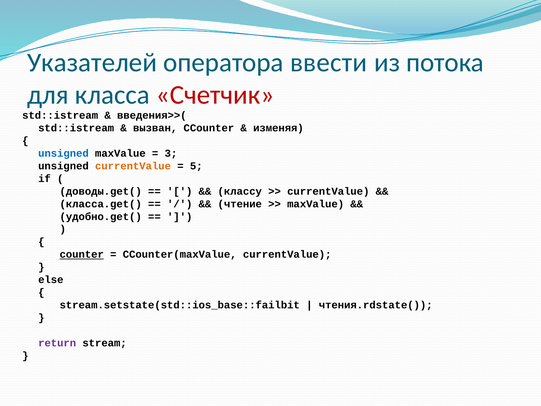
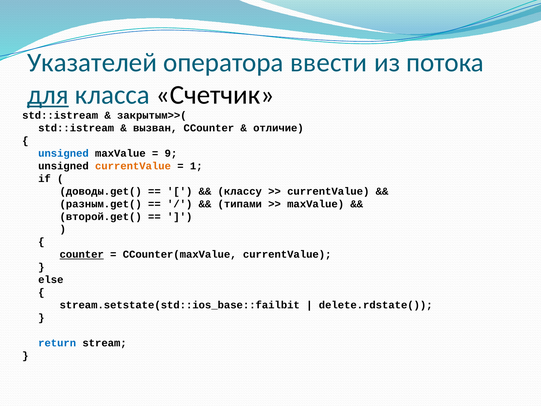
для underline: none -> present (48, 95)
Счетчик colour: red -> black (215, 95)
введения>>(: введения>>( -> закрытым>>( (152, 115)
изменяя: изменяя -> отличие (278, 128)
3: 3 -> 9 (171, 153)
5: 5 -> 1 (196, 166)
класса.get(: класса.get( -> разным.get( (101, 204)
чтение: чтение -> типами (240, 204)
удобно.get(: удобно.get( -> второй.get( (101, 216)
чтения.rdstate(: чтения.rdstate( -> delete.rdstate( (376, 305)
return colour: purple -> blue (57, 343)
